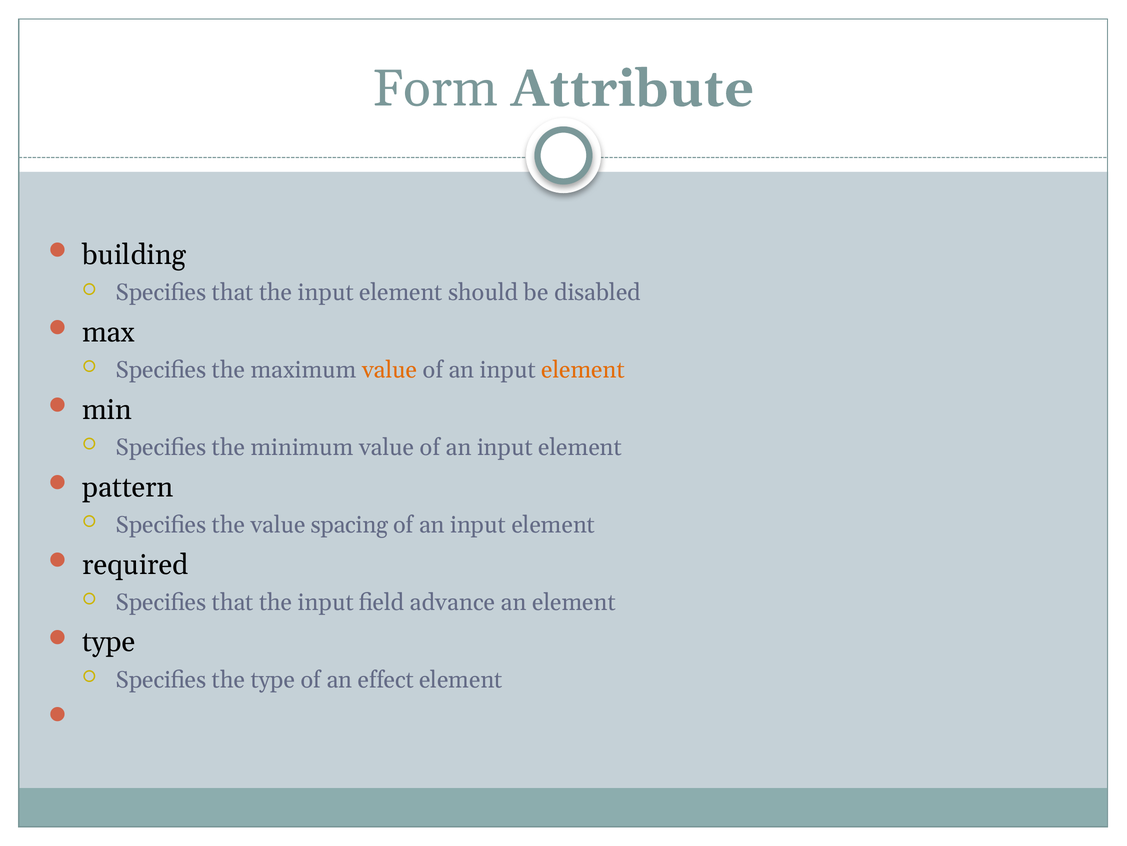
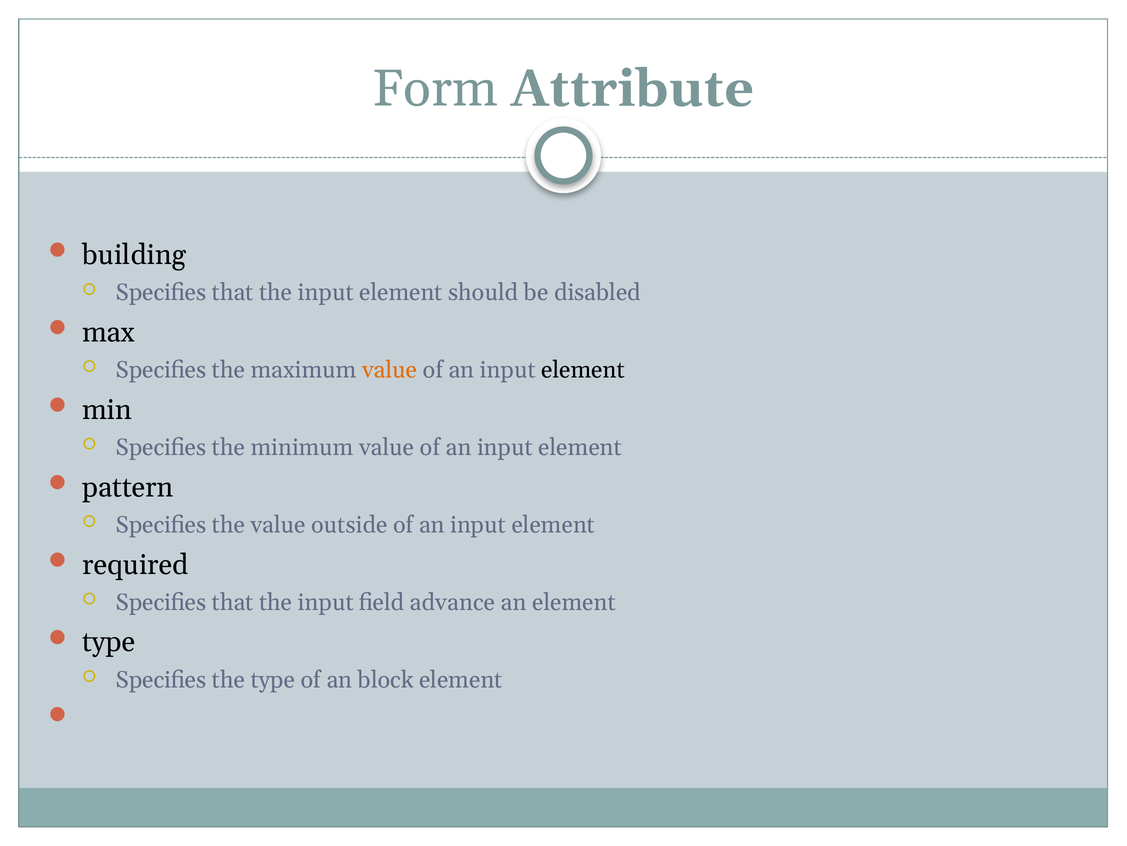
element colour: orange -> black (583, 370)
spacing: spacing -> outside (349, 524)
effect: effect -> block (386, 679)
